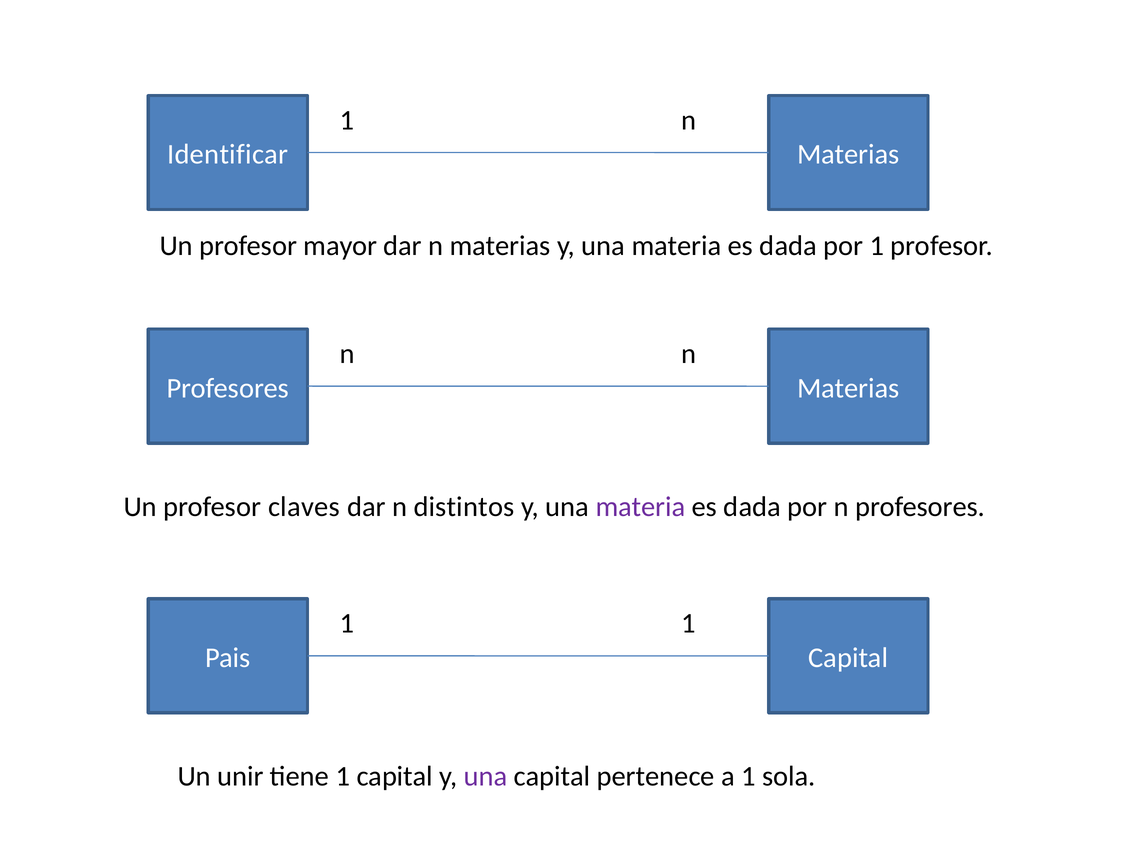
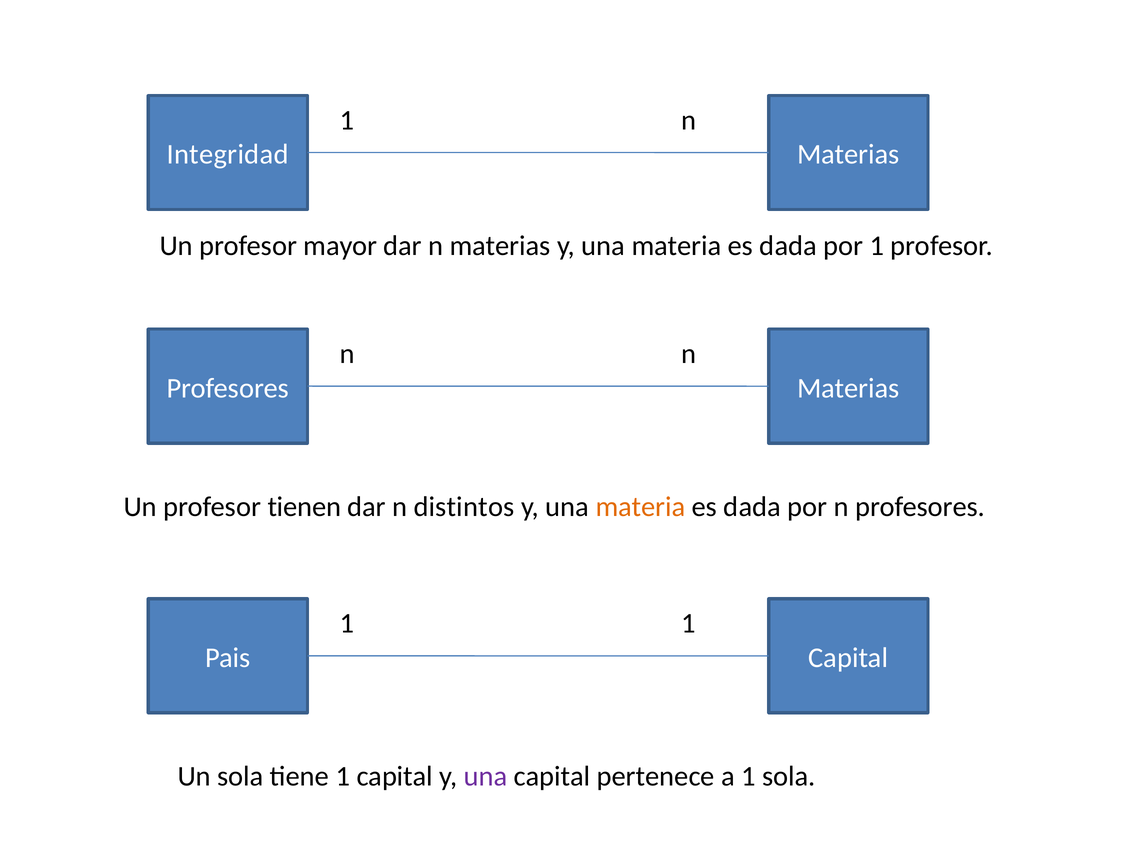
Identificar: Identificar -> Integridad (228, 155)
claves: claves -> tienen (304, 507)
materia colour: purple -> orange (640, 507)
Un unir: unir -> sola (240, 777)
